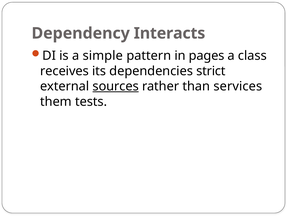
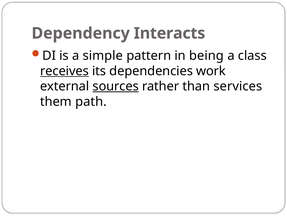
pages: pages -> being (206, 55)
receives underline: none -> present (64, 71)
strict: strict -> work (211, 71)
tests: tests -> path (91, 101)
